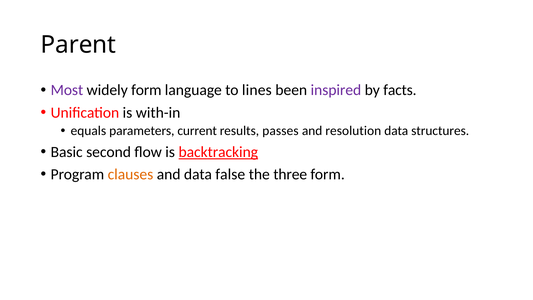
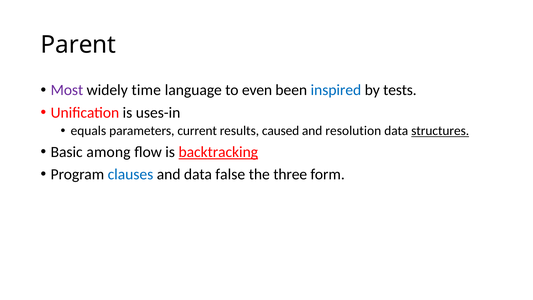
widely form: form -> time (146, 90)
lines: lines -> even (257, 90)
inspired colour: purple -> blue (336, 90)
facts: facts -> tests (400, 90)
with-in: with-in -> uses-in (158, 112)
passes: passes -> caused (281, 131)
structures underline: none -> present (440, 131)
second: second -> among (108, 152)
clauses colour: orange -> blue (130, 174)
